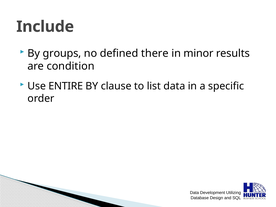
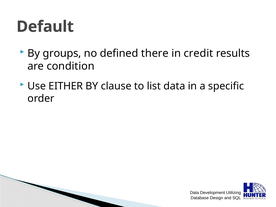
Include: Include -> Default (45, 27)
minor: minor -> credit (198, 53)
ENTIRE: ENTIRE -> EITHER (66, 86)
